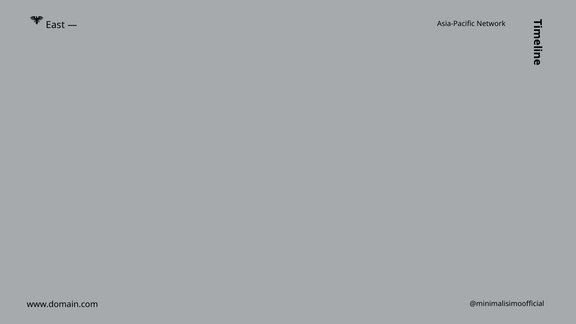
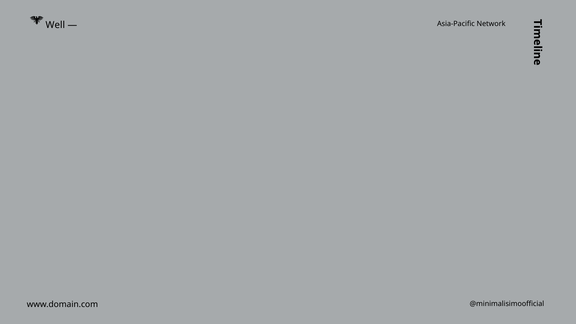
East: East -> Well (55, 25)
